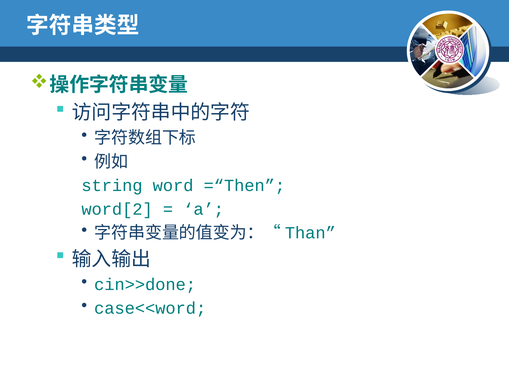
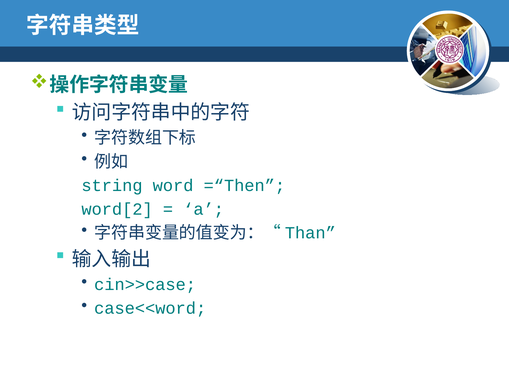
cin>>done: cin>>done -> cin>>case (145, 284)
